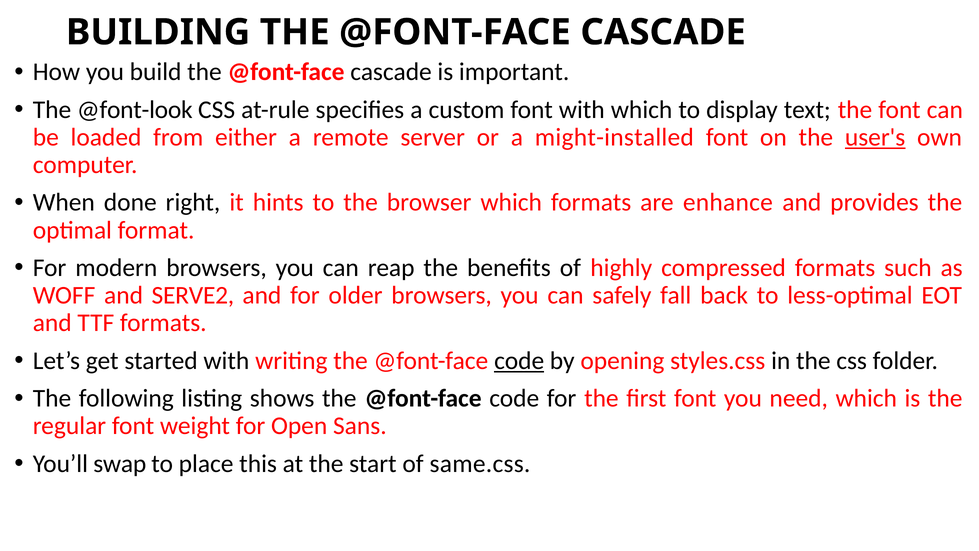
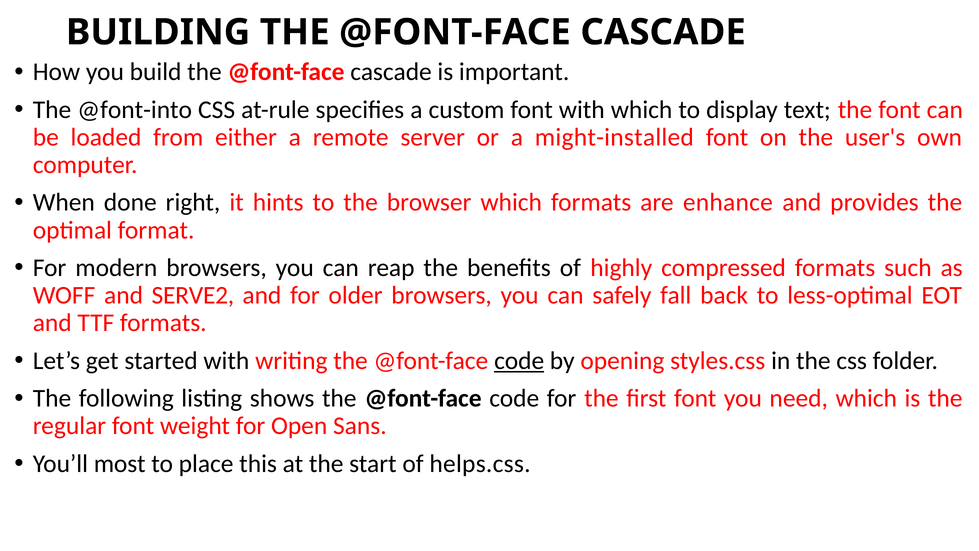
@font-look: @font-look -> @font-into (135, 110)
user's underline: present -> none (875, 137)
swap: swap -> most (120, 463)
same.css: same.css -> helps.css (480, 463)
